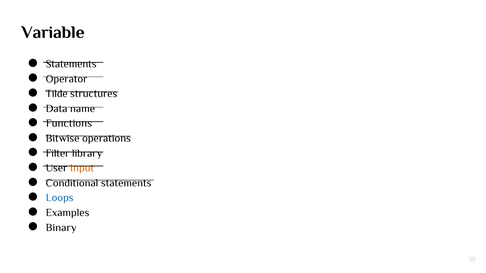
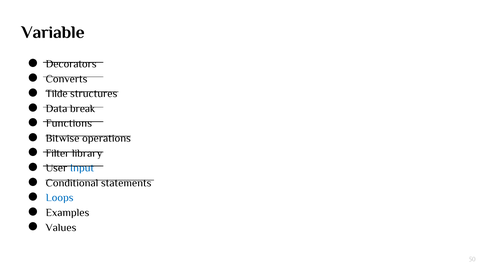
Statements: Statements -> Decorators (71, 64)
Operator: Operator -> Converts (67, 79)
name: name -> break (83, 109)
Input colour: orange -> blue (82, 168)
Binary: Binary -> Values (61, 228)
